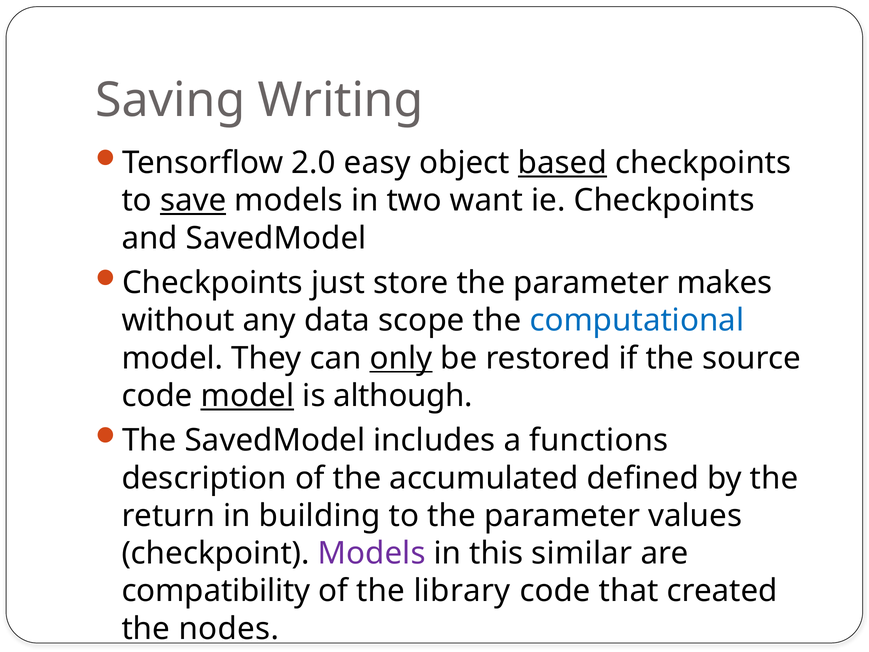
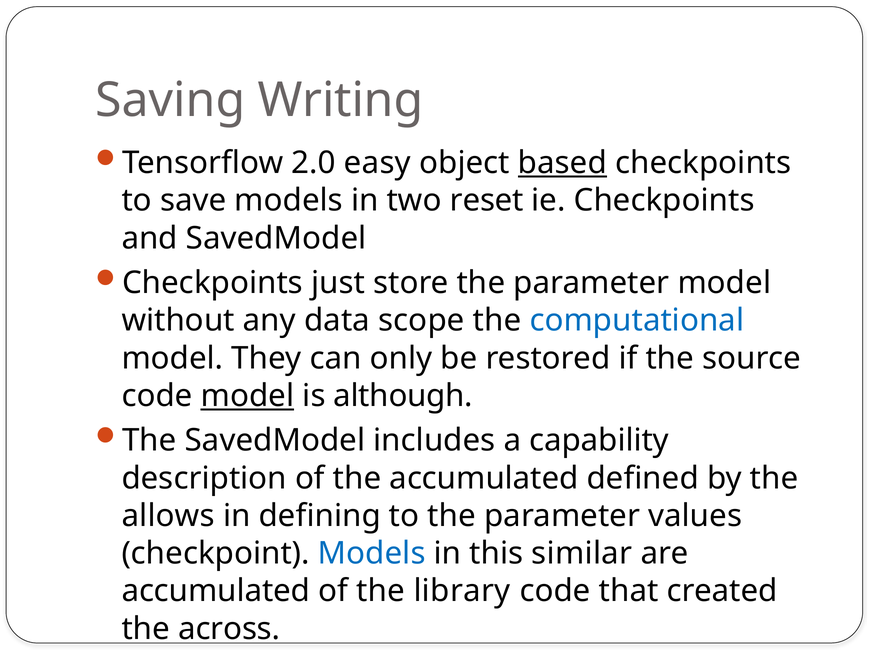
save underline: present -> none (193, 201)
want: want -> reset (487, 201)
parameter makes: makes -> model (724, 283)
only underline: present -> none (401, 358)
functions: functions -> capability (599, 440)
return: return -> allows (168, 516)
building: building -> defining (320, 516)
Models colour: purple -> blue (372, 553)
compatibility: compatibility -> accumulated (216, 591)
nodes: nodes -> across (229, 629)
